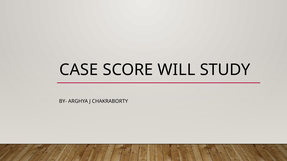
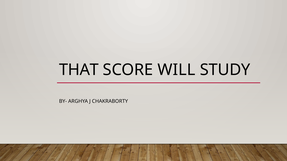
CASE: CASE -> THAT (79, 70)
